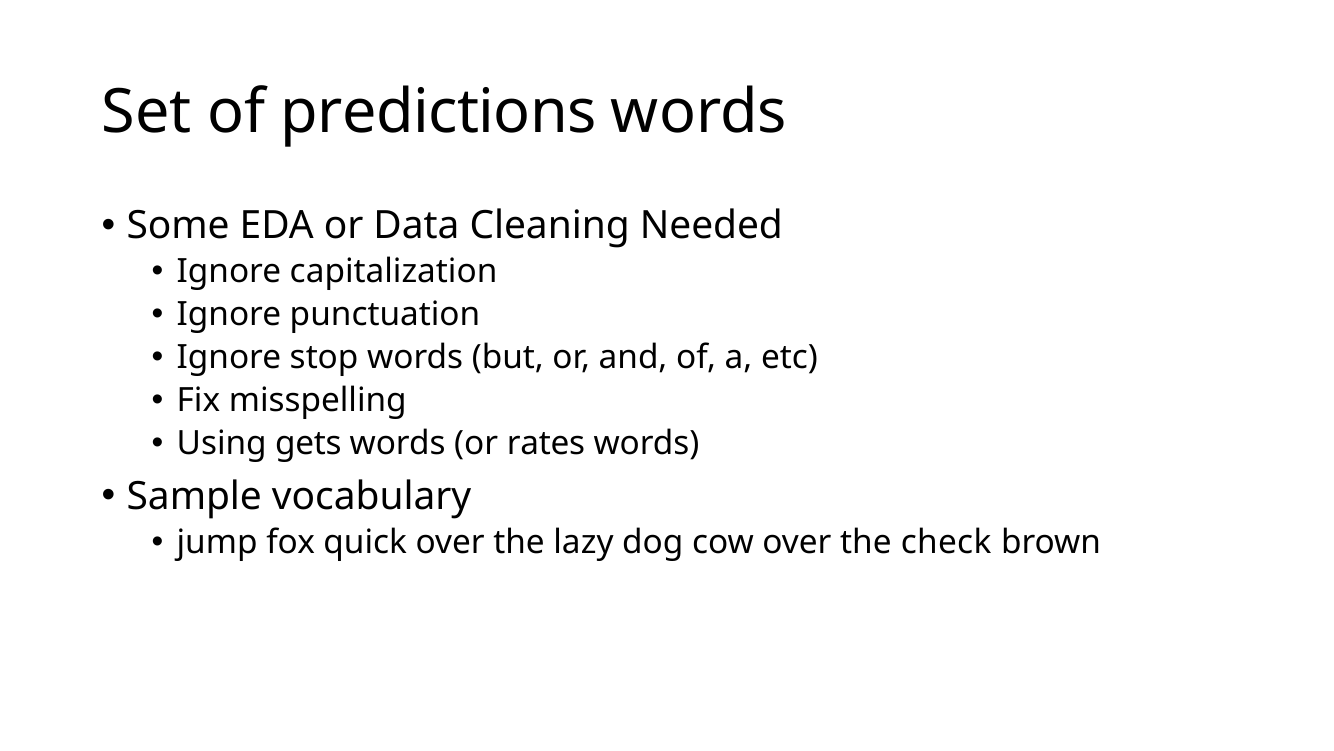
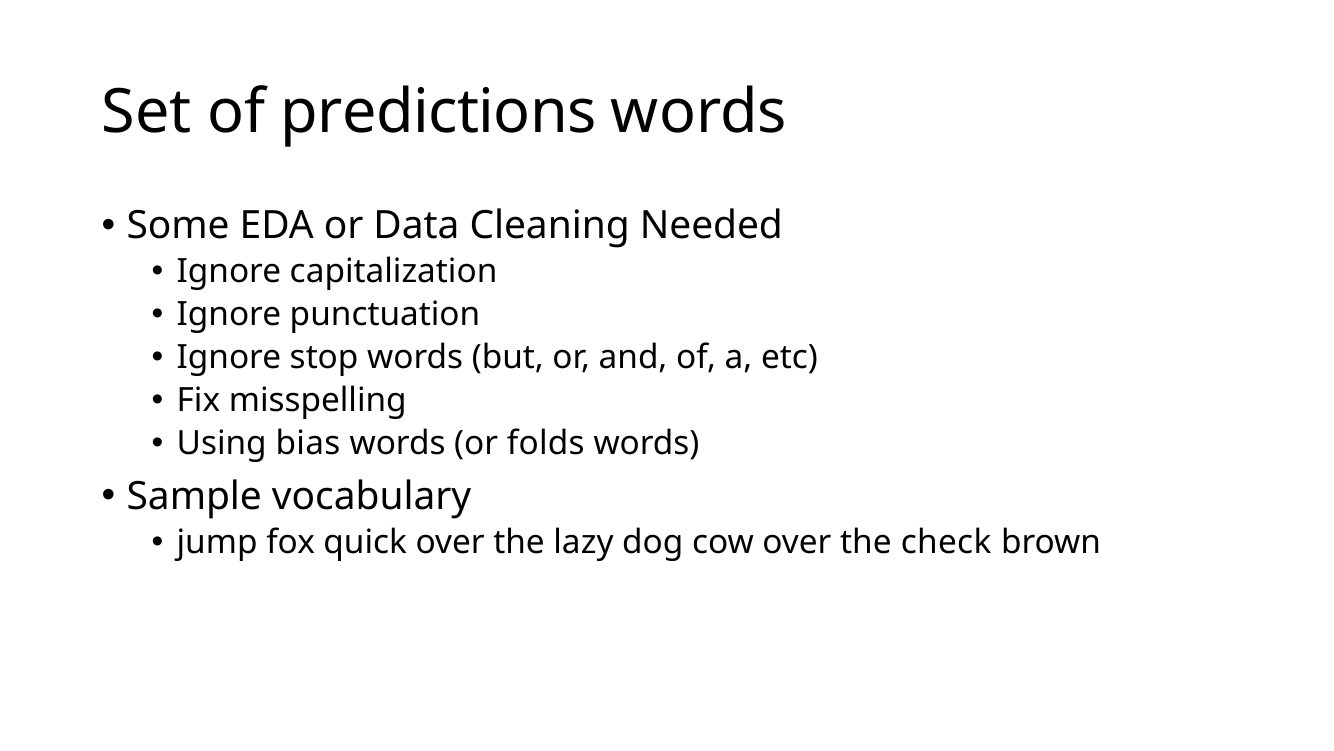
gets: gets -> bias (308, 443)
rates: rates -> folds (546, 443)
